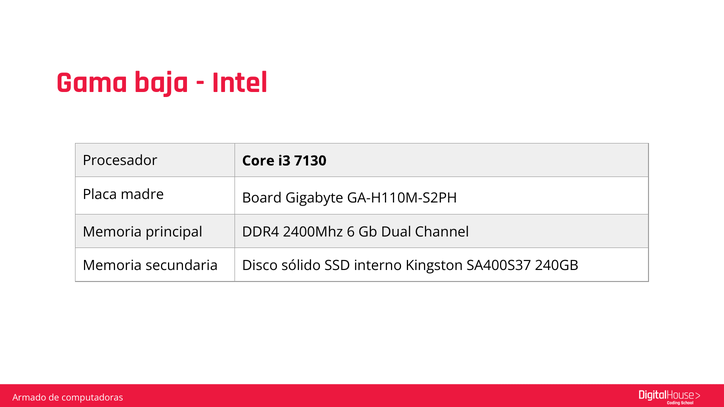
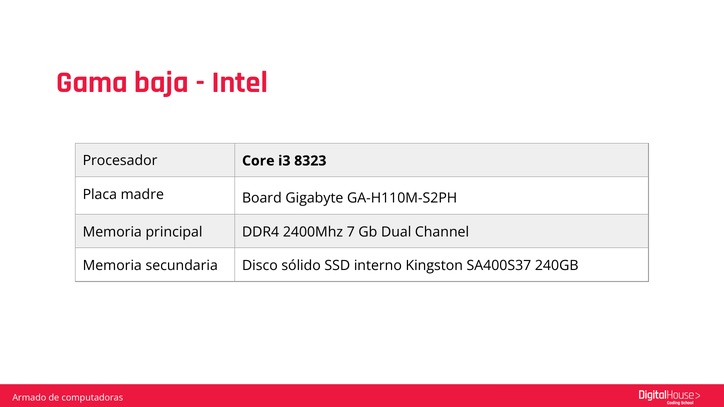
7130: 7130 -> 8323 (310, 161)
6: 6 -> 7 (351, 232)
